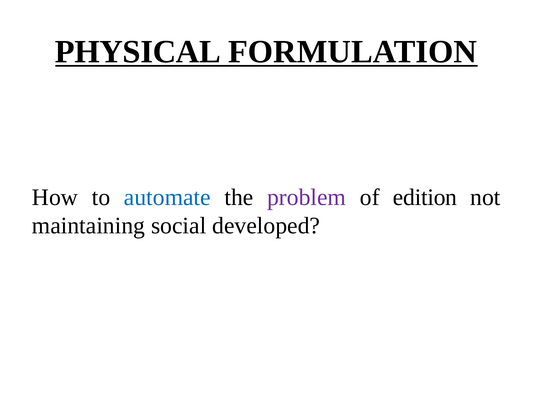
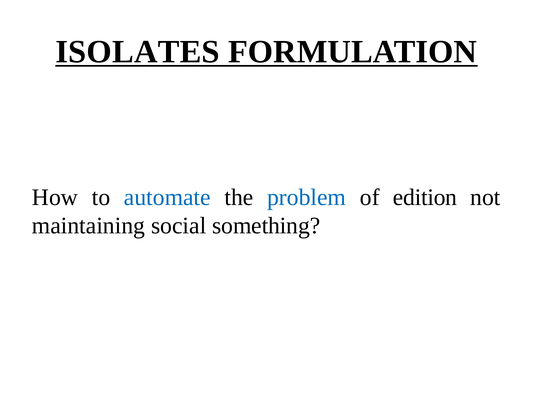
PHYSICAL: PHYSICAL -> ISOLATES (138, 52)
problem colour: purple -> blue (307, 197)
developed: developed -> something (266, 226)
